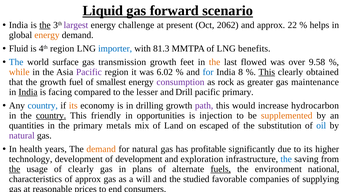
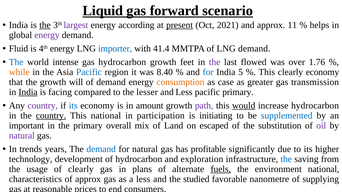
challenge: challenge -> according (136, 25)
present underline: none -> present (180, 25)
2062: 2062 -> 2021 (228, 25)
22: 22 -> 11 (292, 25)
energy colour: orange -> purple (47, 35)
4th region: region -> energy (62, 49)
81.3: 81.3 -> 41.4 (161, 49)
LNG benefits: benefits -> demand (254, 49)
surface: surface -> intense (66, 62)
gas transmission: transmission -> hydrocarbon (122, 62)
the colour: orange -> purple (215, 62)
9.58: 9.58 -> 1.76 (317, 62)
Pacific colour: purple -> blue (89, 72)
6.02: 6.02 -> 8.40 (165, 72)
8: 8 -> 5 (241, 72)
This underline: present -> none (267, 72)
clearly obtained: obtained -> economy (323, 72)
fuel: fuel -> will (76, 82)
of smallest: smallest -> demand (111, 82)
consumption colour: purple -> orange (180, 82)
rock: rock -> case (226, 82)
maintenance: maintenance -> transmission (315, 82)
and Drill: Drill -> Less (184, 92)
country colour: blue -> purple (43, 106)
its colour: orange -> blue (73, 106)
drilling: drilling -> amount (150, 106)
would underline: none -> present (244, 106)
This friendly: friendly -> national (106, 116)
opportunities: opportunities -> participation (161, 116)
injection: injection -> initiating (216, 116)
supplemented colour: orange -> blue (287, 116)
quantities: quantities -> important (27, 126)
metals: metals -> overall (119, 126)
oil colour: blue -> purple (321, 126)
health: health -> trends (31, 149)
demand colour: orange -> blue (101, 149)
of development: development -> hydrocarbon (139, 159)
the underline: present -> none (15, 169)
a will: will -> less (143, 179)
companies: companies -> nanometre (269, 179)
